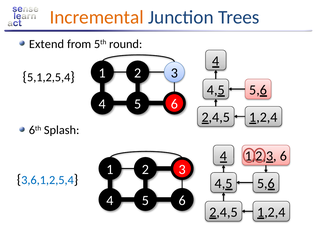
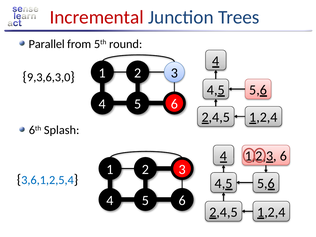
Incremental colour: orange -> red (97, 17)
Extend: Extend -> Parallel (47, 44)
5,1,2,5,4: 5,1,2,5,4 -> 9,3,6,3,0 (49, 77)
